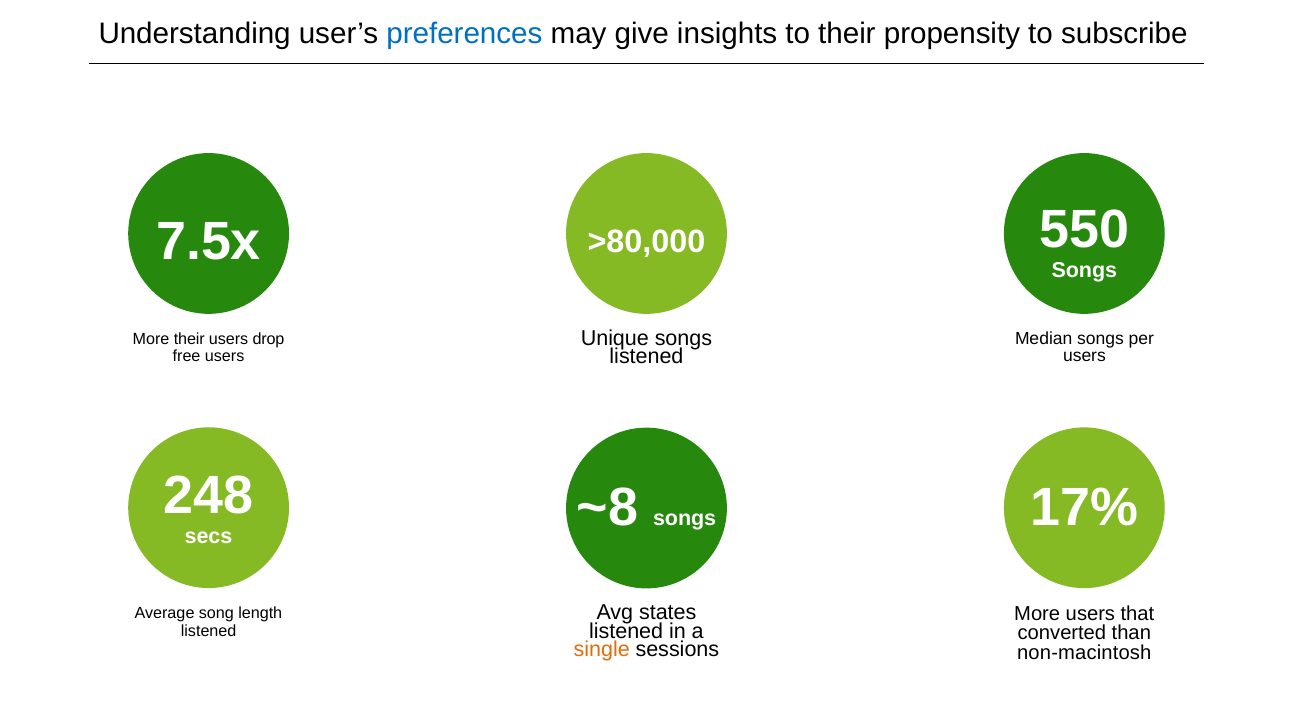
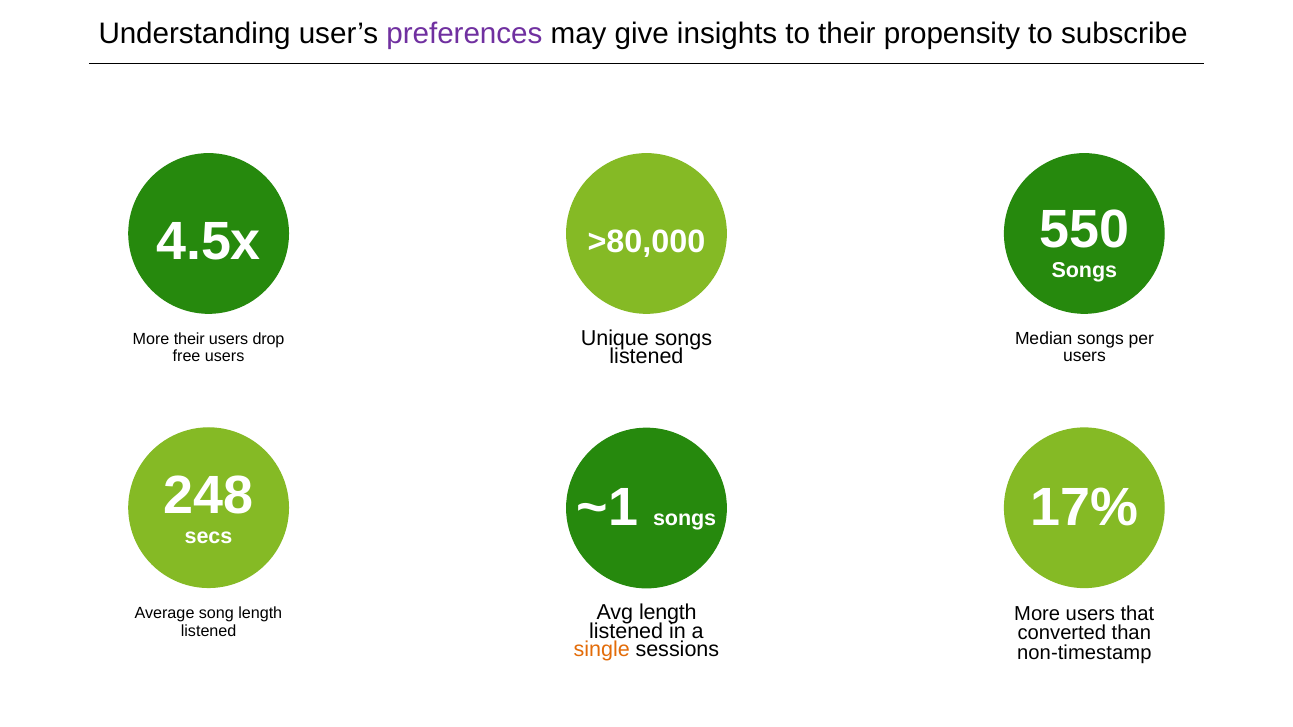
preferences colour: blue -> purple (464, 33)
7.5x: 7.5x -> 4.5x (209, 241)
~8: ~8 -> ~1 (607, 508)
Avg states: states -> length (668, 613)
non-macintosh: non-macintosh -> non-timestamp (1084, 653)
